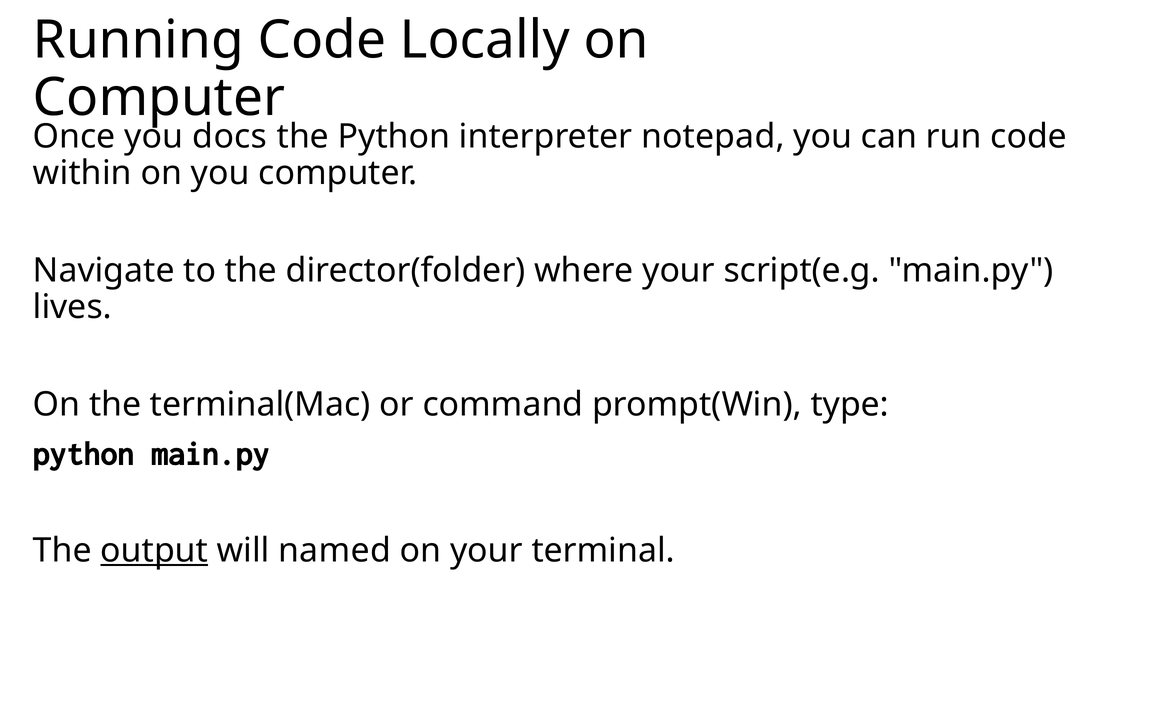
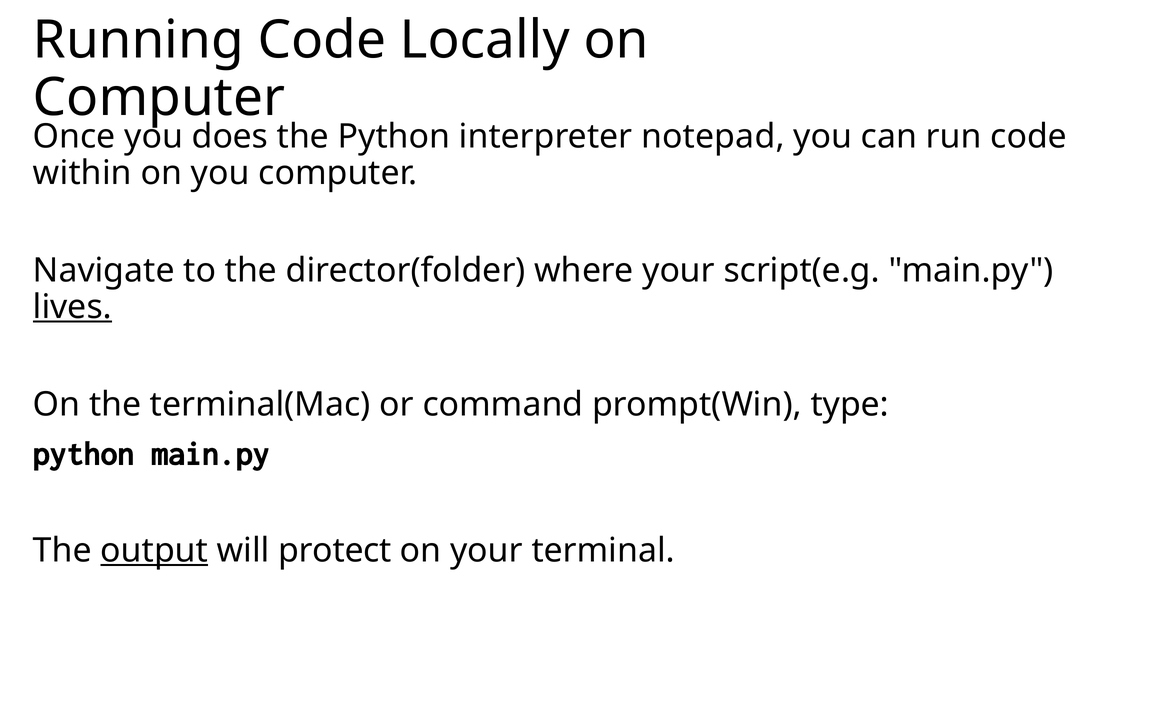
docs: docs -> does (230, 136)
lives underline: none -> present (72, 307)
named: named -> protect (335, 550)
